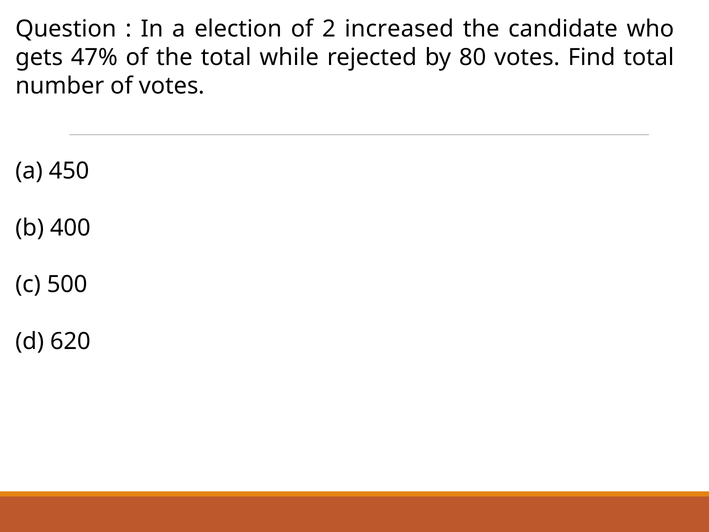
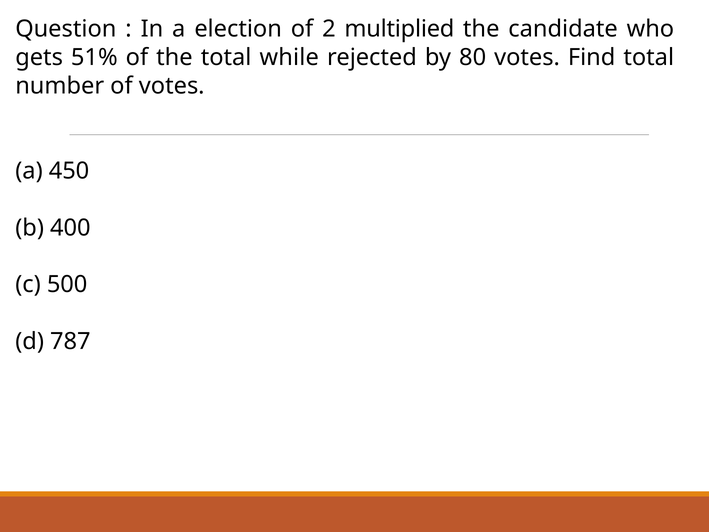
increased: increased -> multiplied (399, 29)
47%: 47% -> 51% (94, 57)
620: 620 -> 787 (70, 341)
